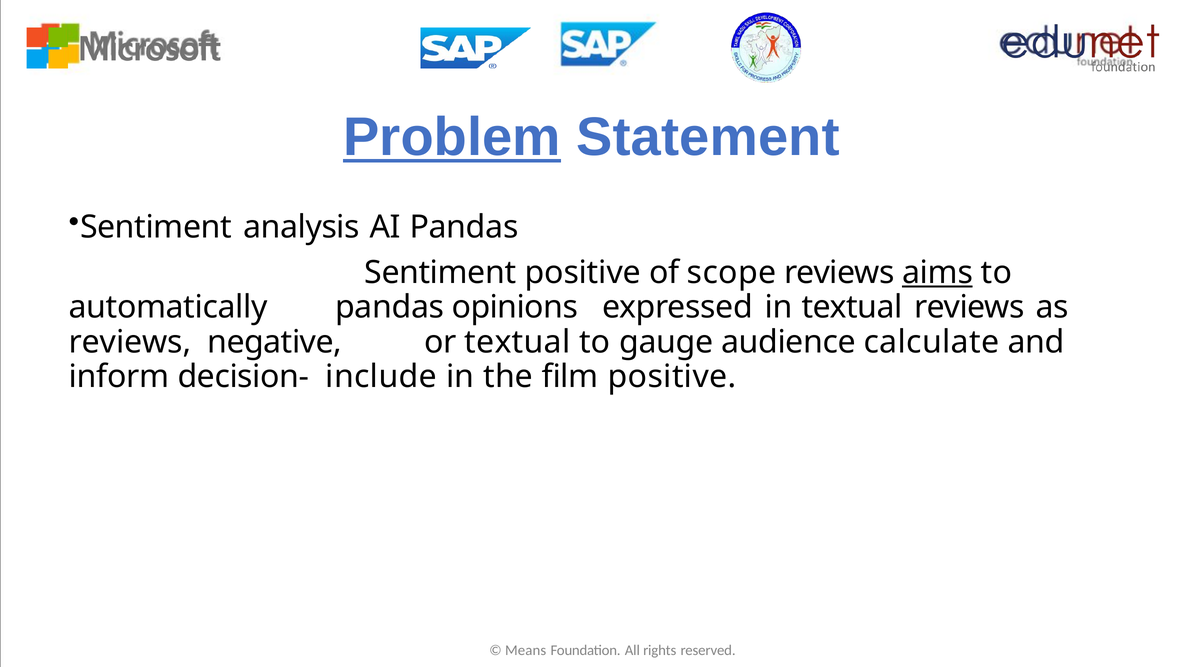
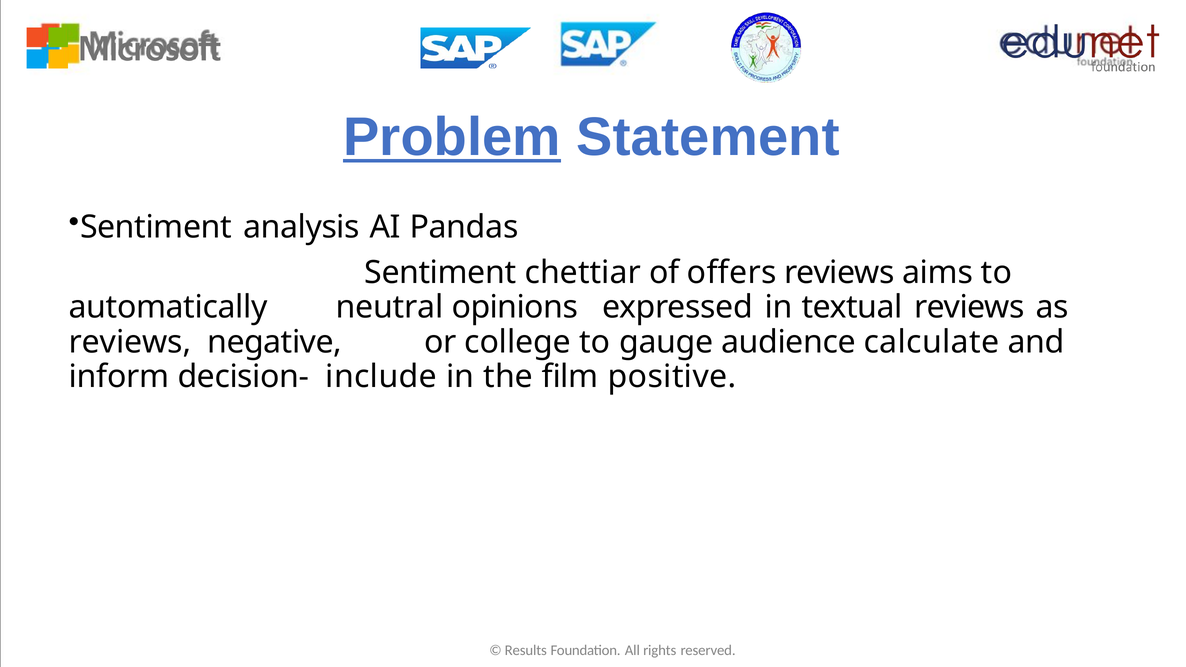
Sentiment positive: positive -> chettiar (583, 273)
scope: scope -> offers (732, 273)
aims underline: present -> none (938, 273)
automatically pandas: pandas -> neutral (390, 307)
or textual: textual -> college (518, 342)
Means: Means -> Results (526, 650)
